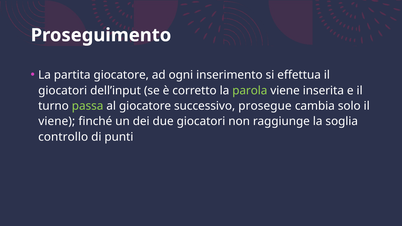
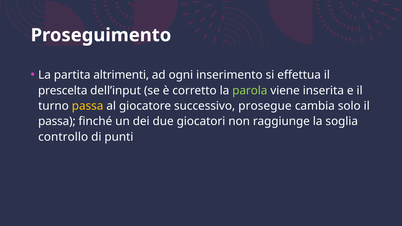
partita giocatore: giocatore -> altrimenti (121, 75)
giocatori: giocatori -> prescelta (63, 91)
passa colour: light green -> yellow (88, 106)
viene: viene -> passa (57, 121)
